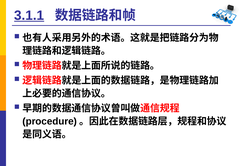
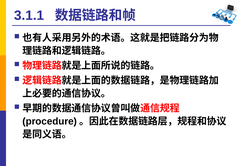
3.1.1 underline: present -> none (29, 15)
